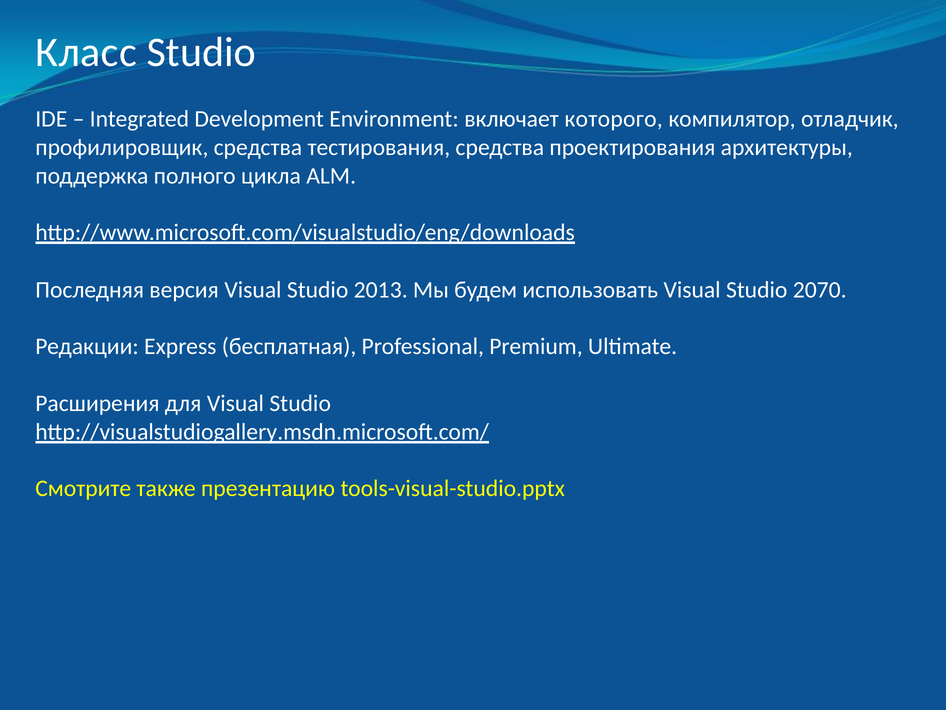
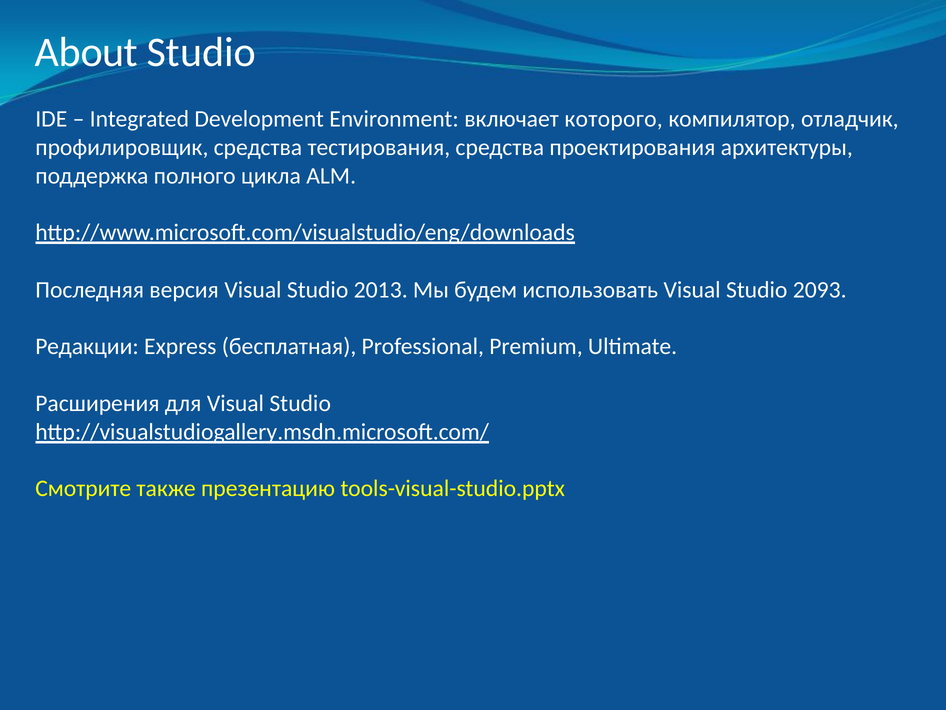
Класс: Класс -> About (86, 52)
2070: 2070 -> 2093 (820, 290)
